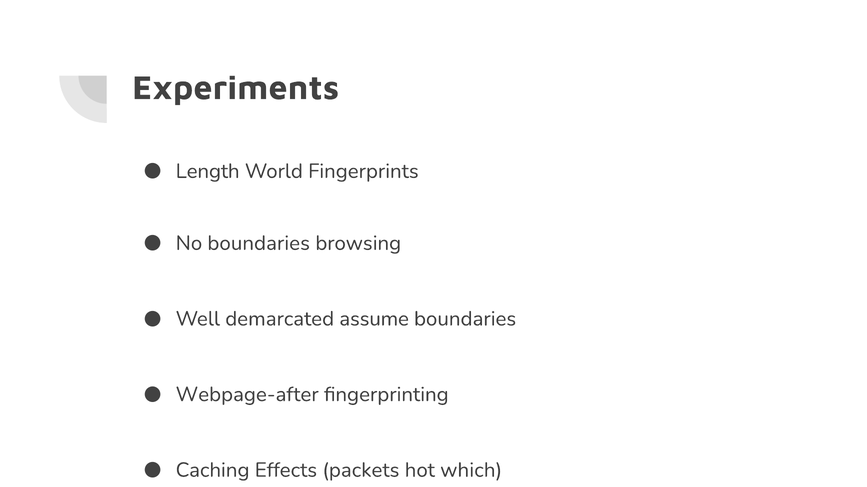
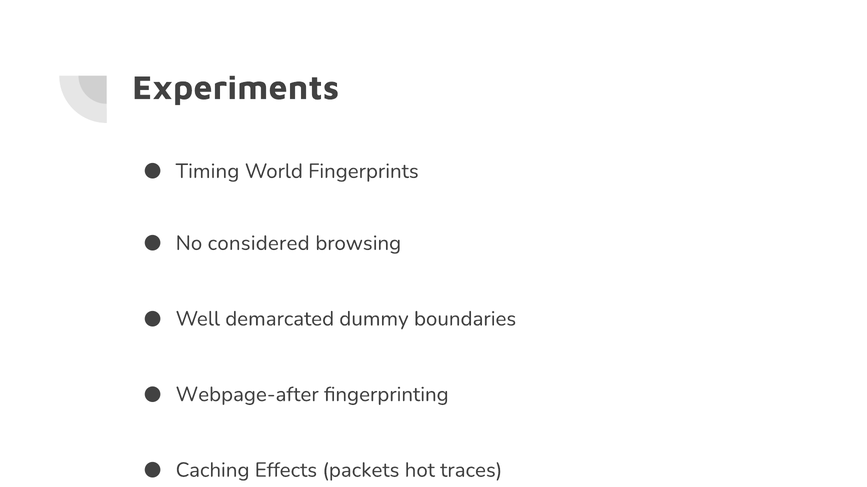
Length: Length -> Timing (207, 171)
No boundaries: boundaries -> considered (259, 243)
assume: assume -> dummy (374, 319)
which: which -> traces (471, 471)
